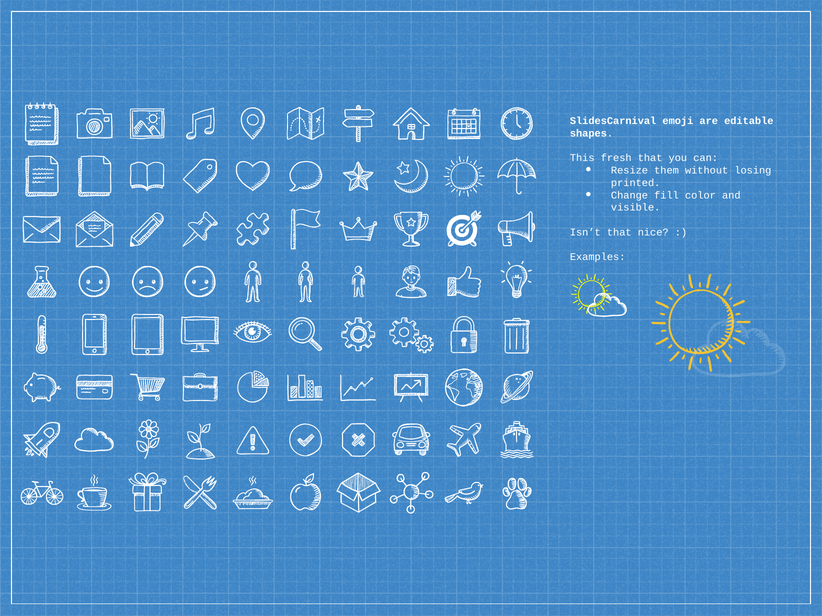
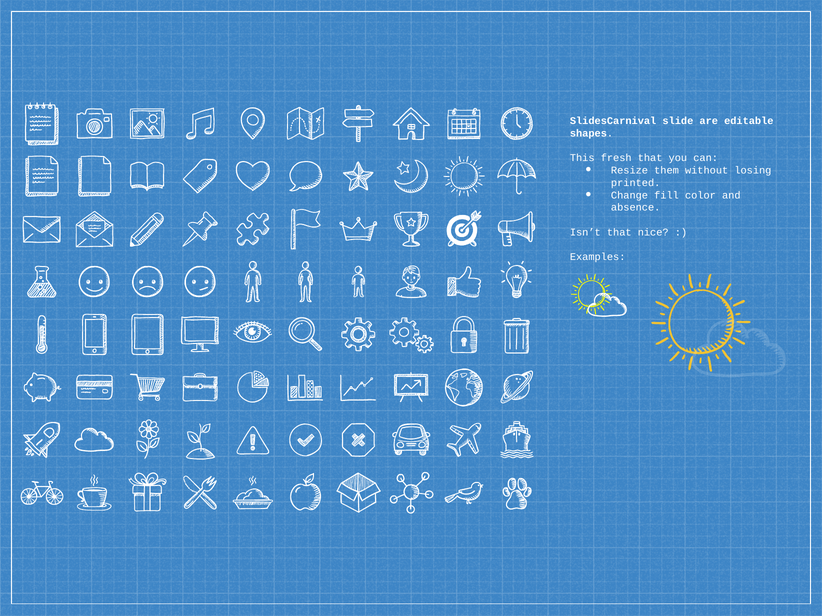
emoji: emoji -> slide (678, 121)
visible: visible -> absence (636, 208)
